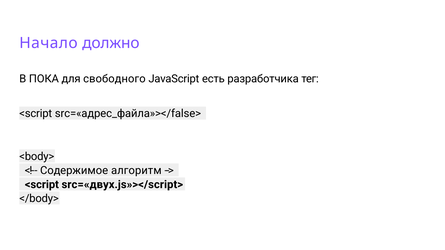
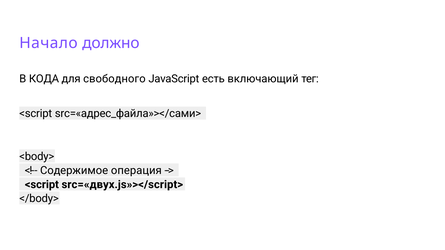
ПОКА: ПОКА -> КОДА (44, 79)
разработчика: разработчика -> включающий (263, 79)
src=«адрес_файла»></false>: src=«адрес_файла»></false> -> src=«адрес_файла»></сами> (128, 114)
алгоритм: алгоритм -> операция (136, 171)
